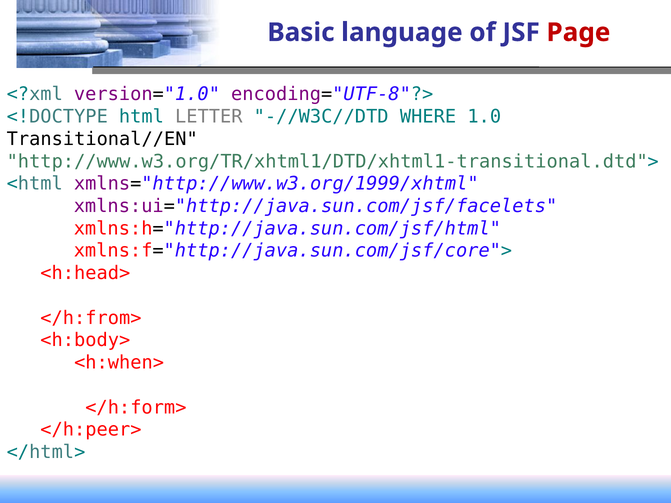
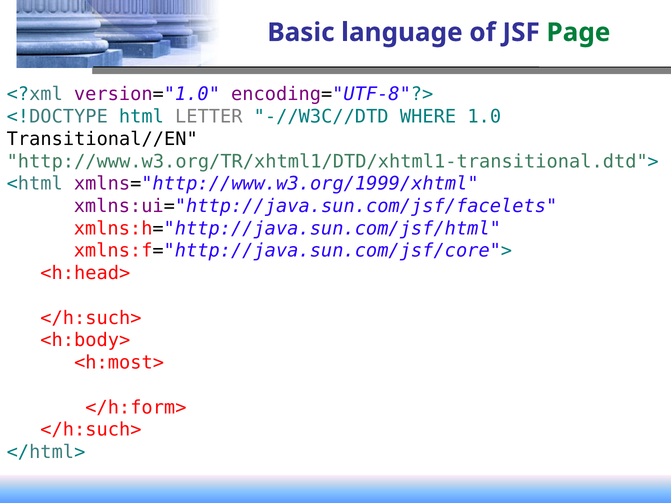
Page colour: red -> green (578, 32)
</h:from>: </h:from> -> </h:such> (91, 318)
<h:when>: <h:when> -> <h:most> (119, 363)
</h:peer>: </h:peer> -> </h:such> (91, 430)
